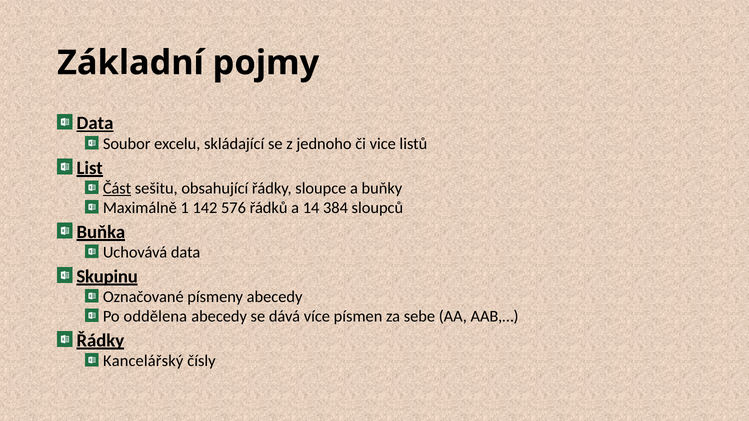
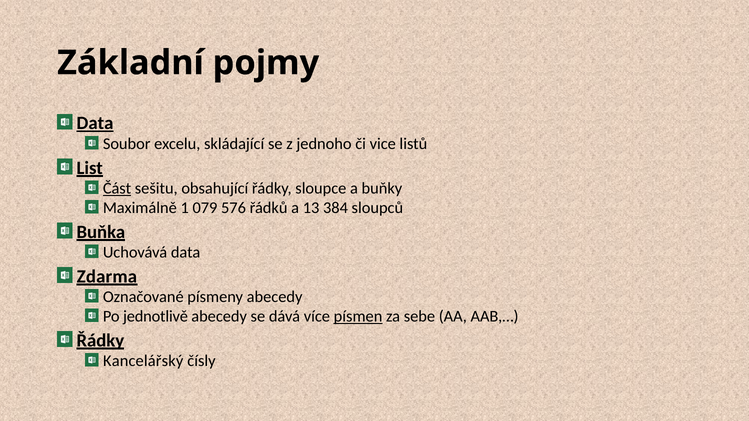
142: 142 -> 079 (205, 208)
14: 14 -> 13 (311, 208)
Skupinu: Skupinu -> Zdarma (107, 277)
oddělena: oddělena -> jednotlivě (156, 317)
písmen underline: none -> present (358, 317)
